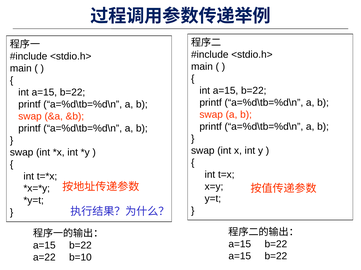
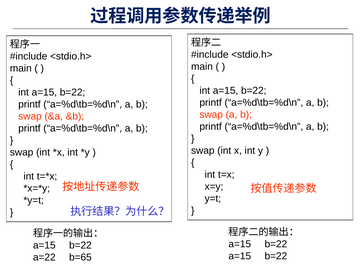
b=10: b=10 -> b=65 (80, 258)
